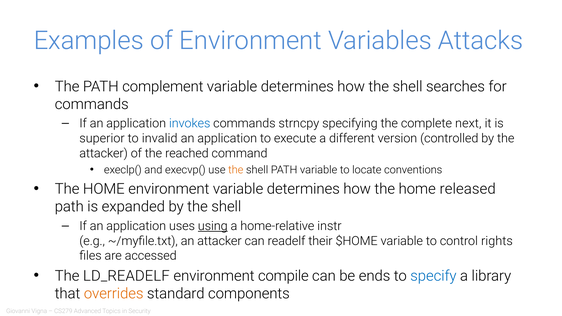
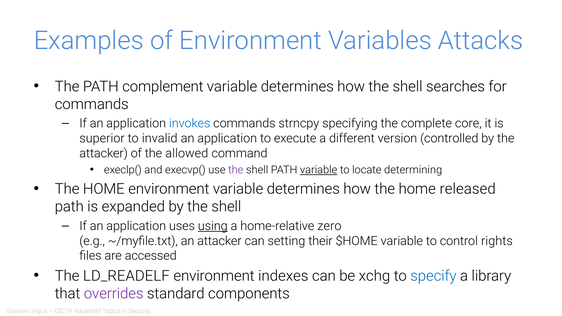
next: next -> core (468, 123)
reached: reached -> allowed (187, 153)
the colour: orange -> purple (236, 170)
variable underline: none -> present (319, 170)
conventions: conventions -> determining (413, 170)
instr: instr -> zero (329, 226)
readelf: readelf -> setting (286, 241)
compile: compile -> indexes (283, 276)
ends: ends -> xchg (374, 276)
overrides colour: orange -> purple (114, 294)
